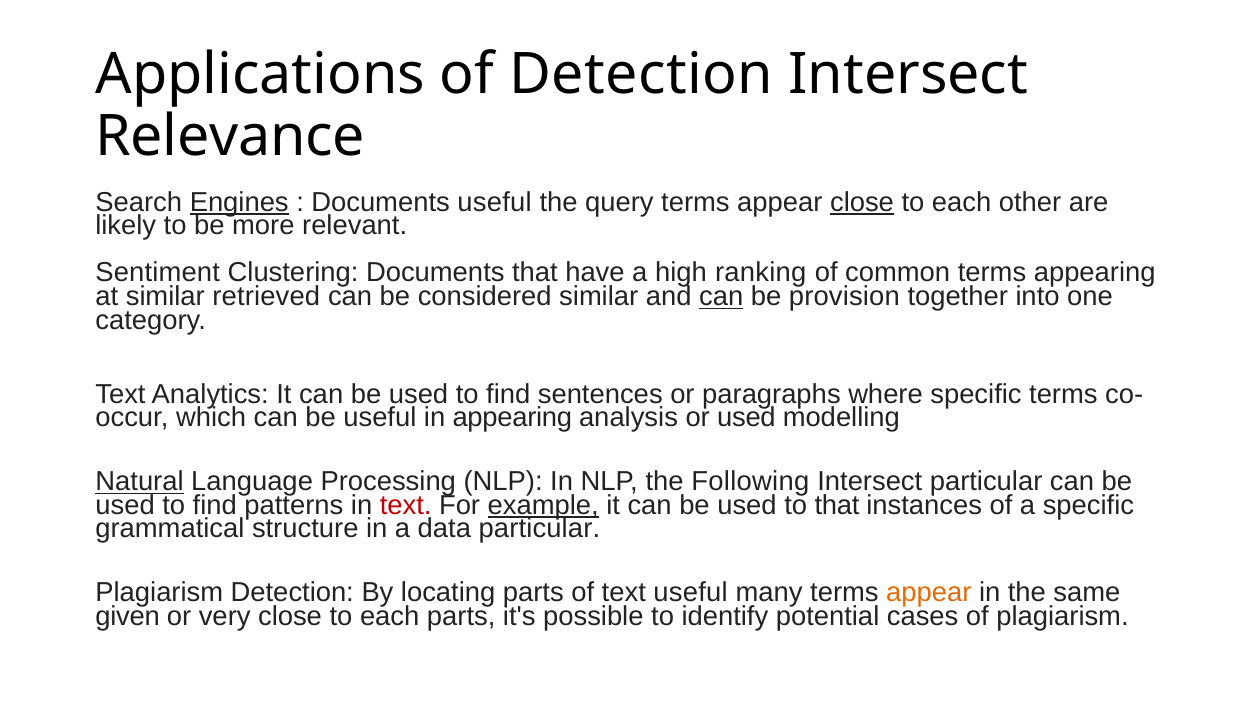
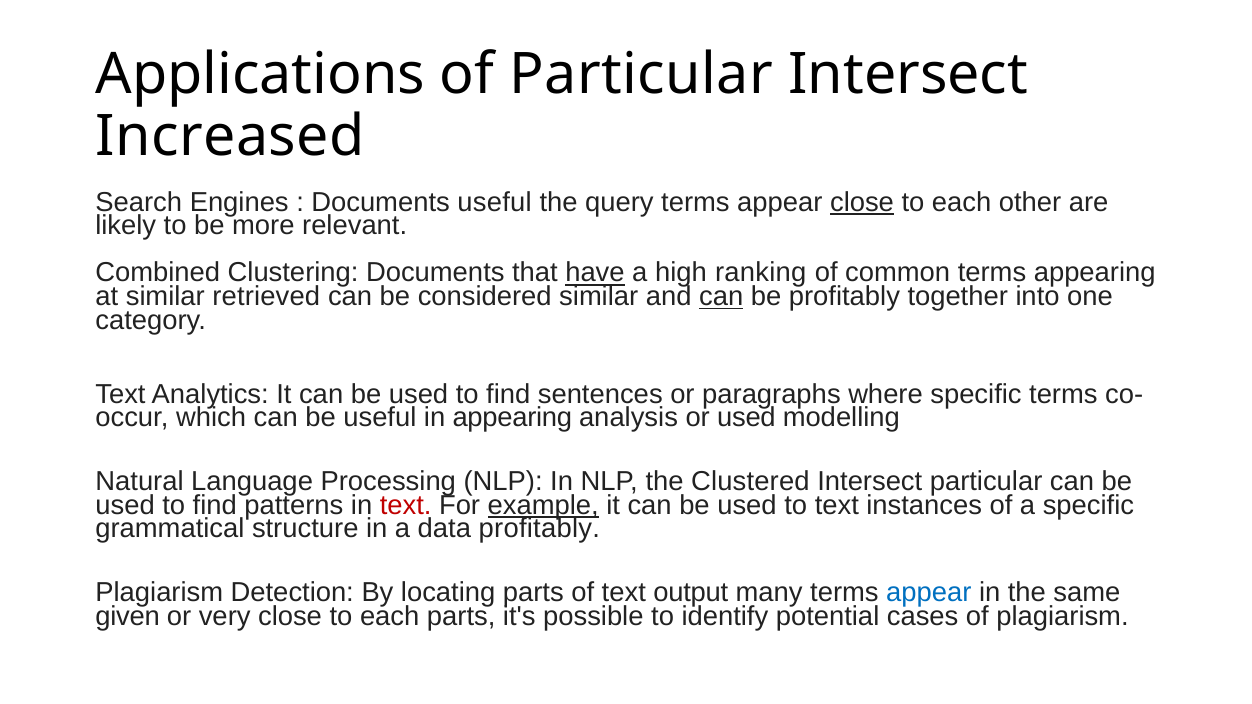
of Detection: Detection -> Particular (641, 74)
Relevance: Relevance -> Increased (230, 136)
Engines underline: present -> none (239, 202)
Sentiment: Sentiment -> Combined (158, 273)
have underline: none -> present (595, 273)
be provision: provision -> profitably (844, 297)
Natural underline: present -> none (140, 482)
Following: Following -> Clustered (750, 482)
to that: that -> text (837, 505)
data particular: particular -> profitably (539, 529)
text useful: useful -> output (691, 593)
appear colour: orange -> blue (929, 593)
